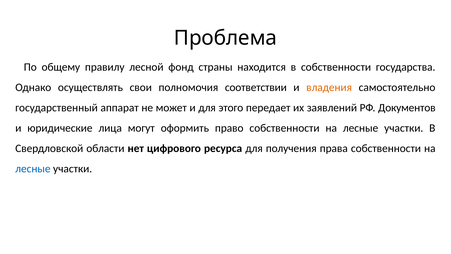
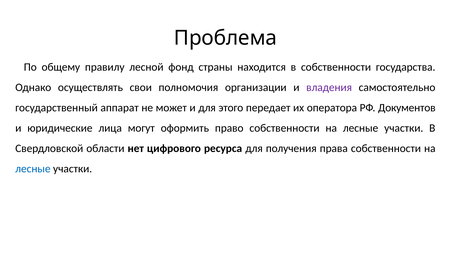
соответствии: соответствии -> организации (256, 87)
владения colour: orange -> purple (329, 87)
заявлений: заявлений -> оператора (332, 108)
